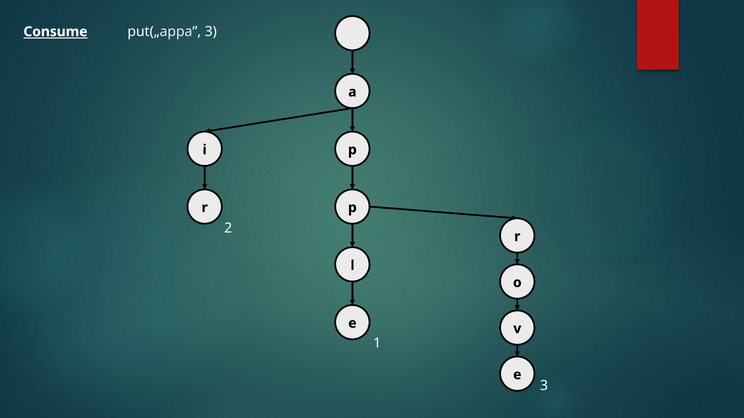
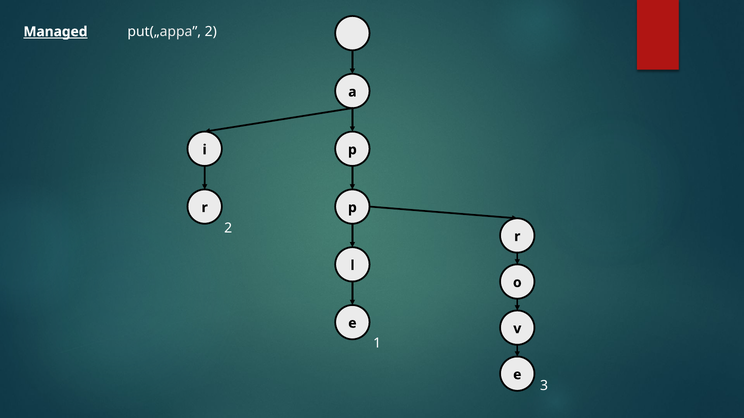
put(„appa 3: 3 -> 2 (211, 32)
Consume: Consume -> Managed (55, 32)
